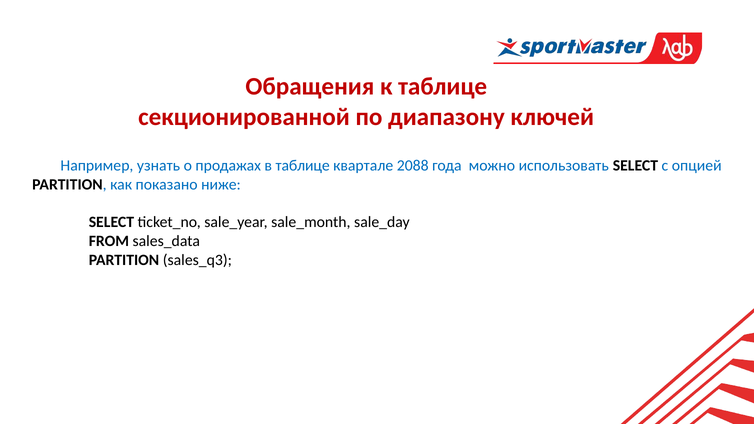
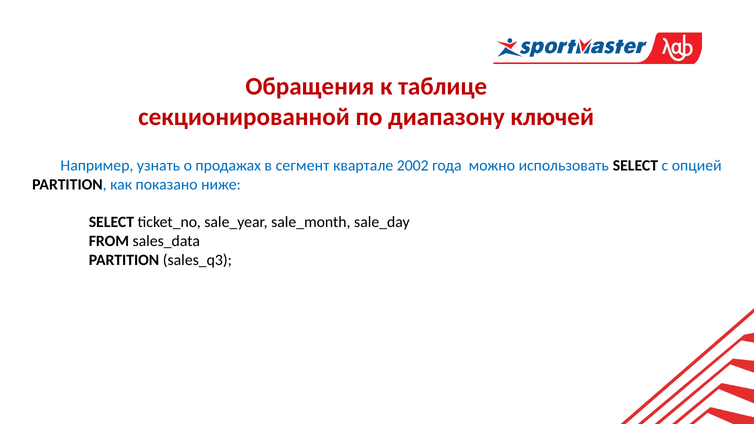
в таблице: таблице -> сегмент (303, 166)
2088: 2088 -> 2002 (413, 166)
